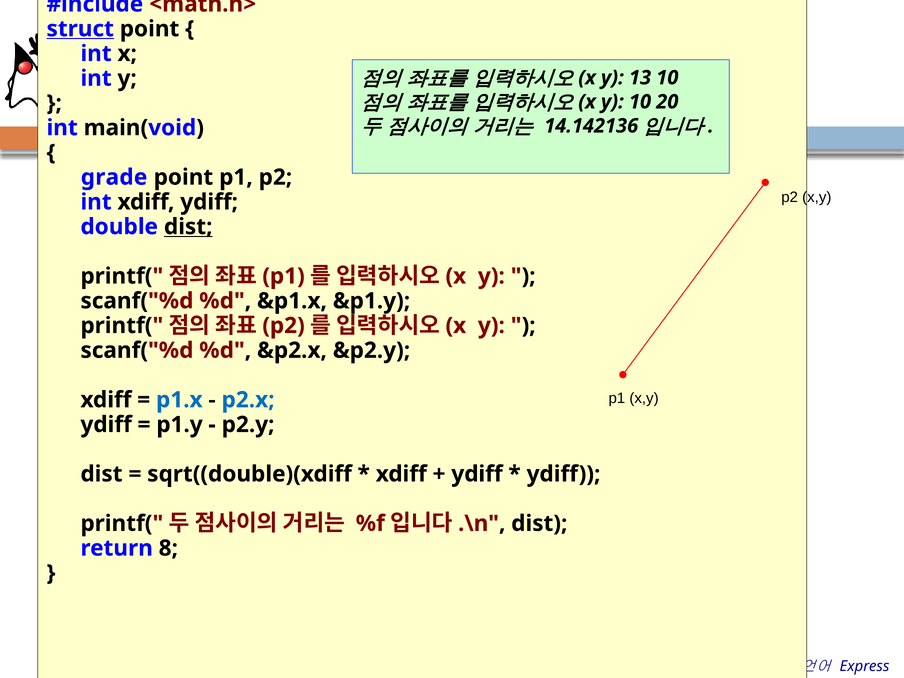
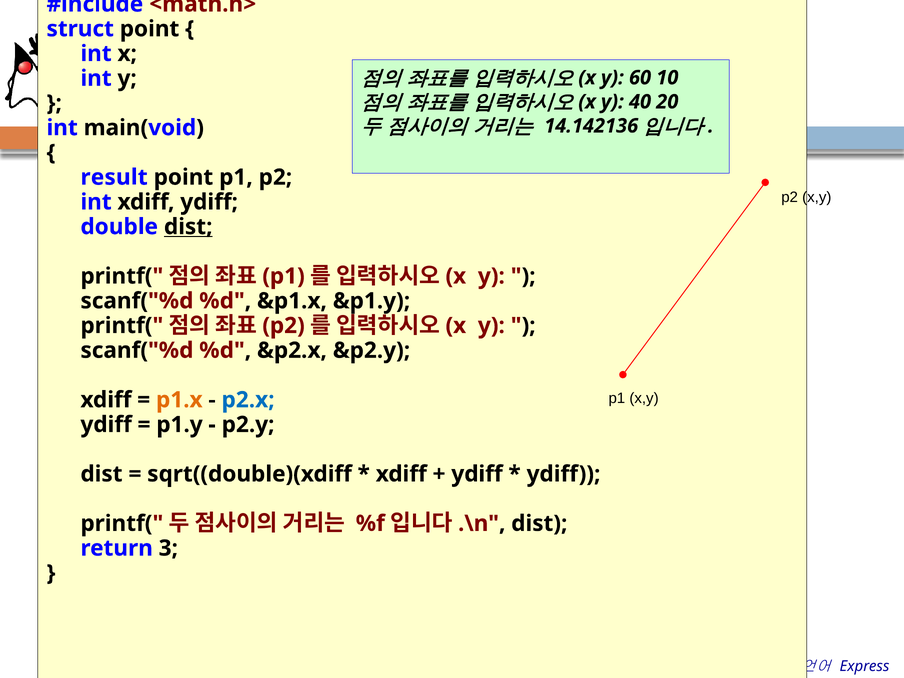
struct underline: present -> none (80, 29)
13: 13 -> 60 (640, 78)
y 10: 10 -> 40 (640, 102)
grade: grade -> result (114, 177)
p1.x colour: blue -> orange (179, 400)
8: 8 -> 3 (168, 548)
